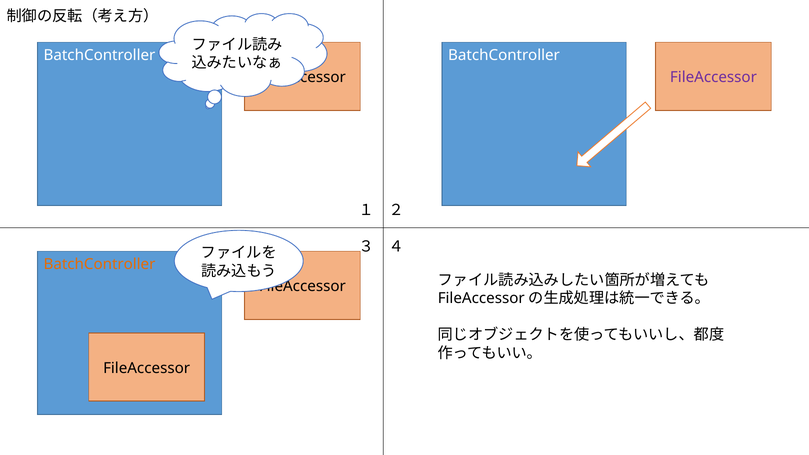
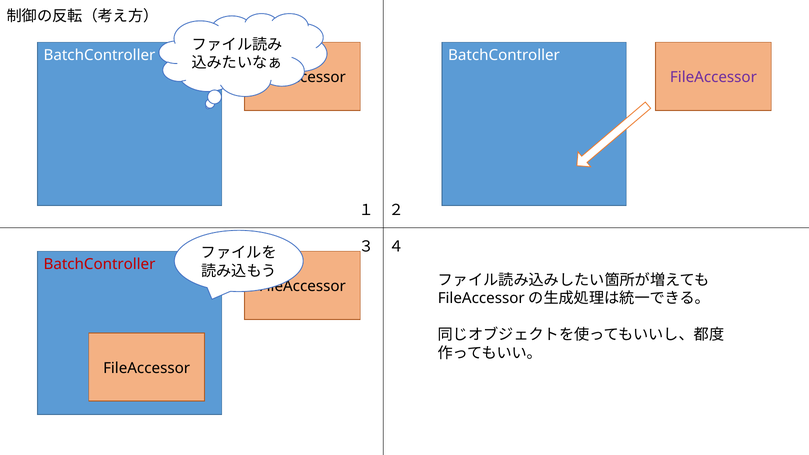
BatchController colour: orange -> red (99, 264)
